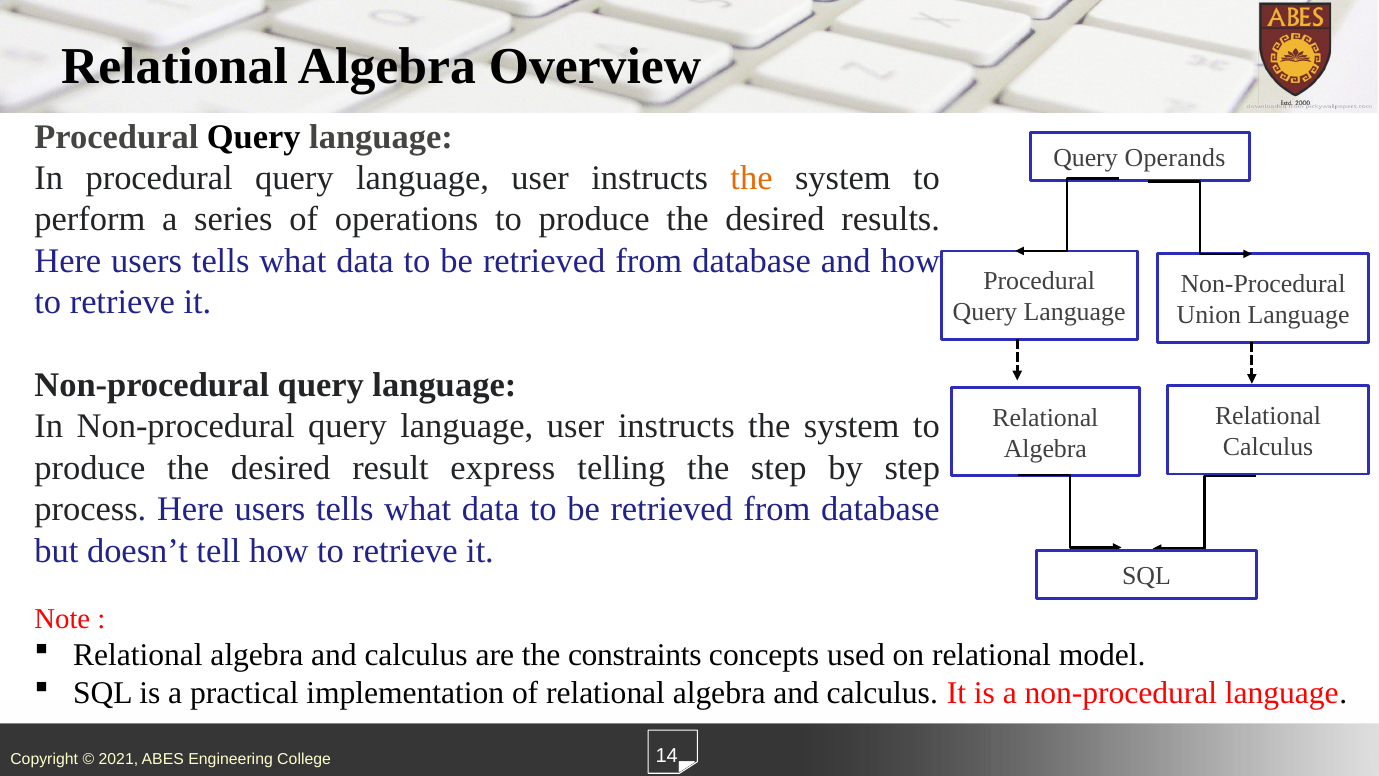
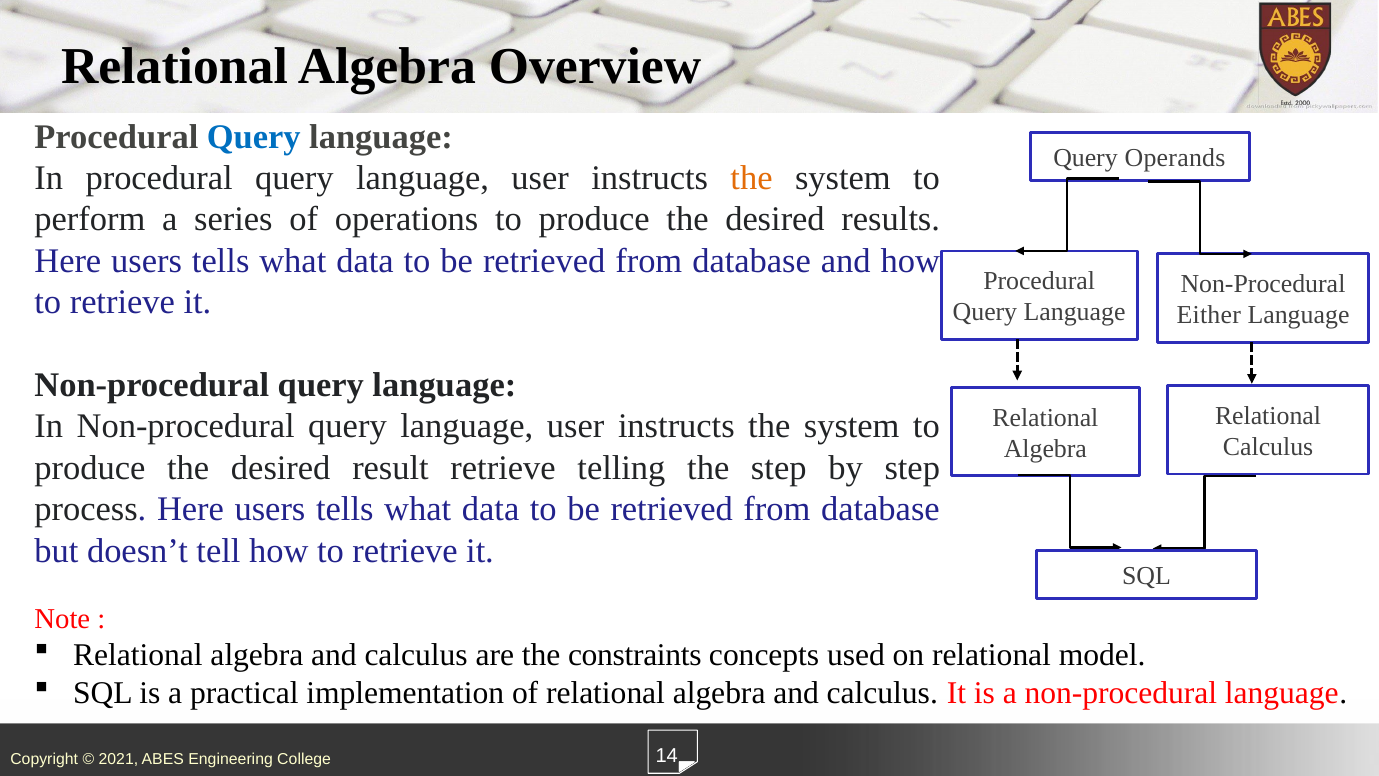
Query colour: black -> blue (254, 137)
Union: Union -> Either (1209, 315)
result express: express -> retrieve (503, 468)
